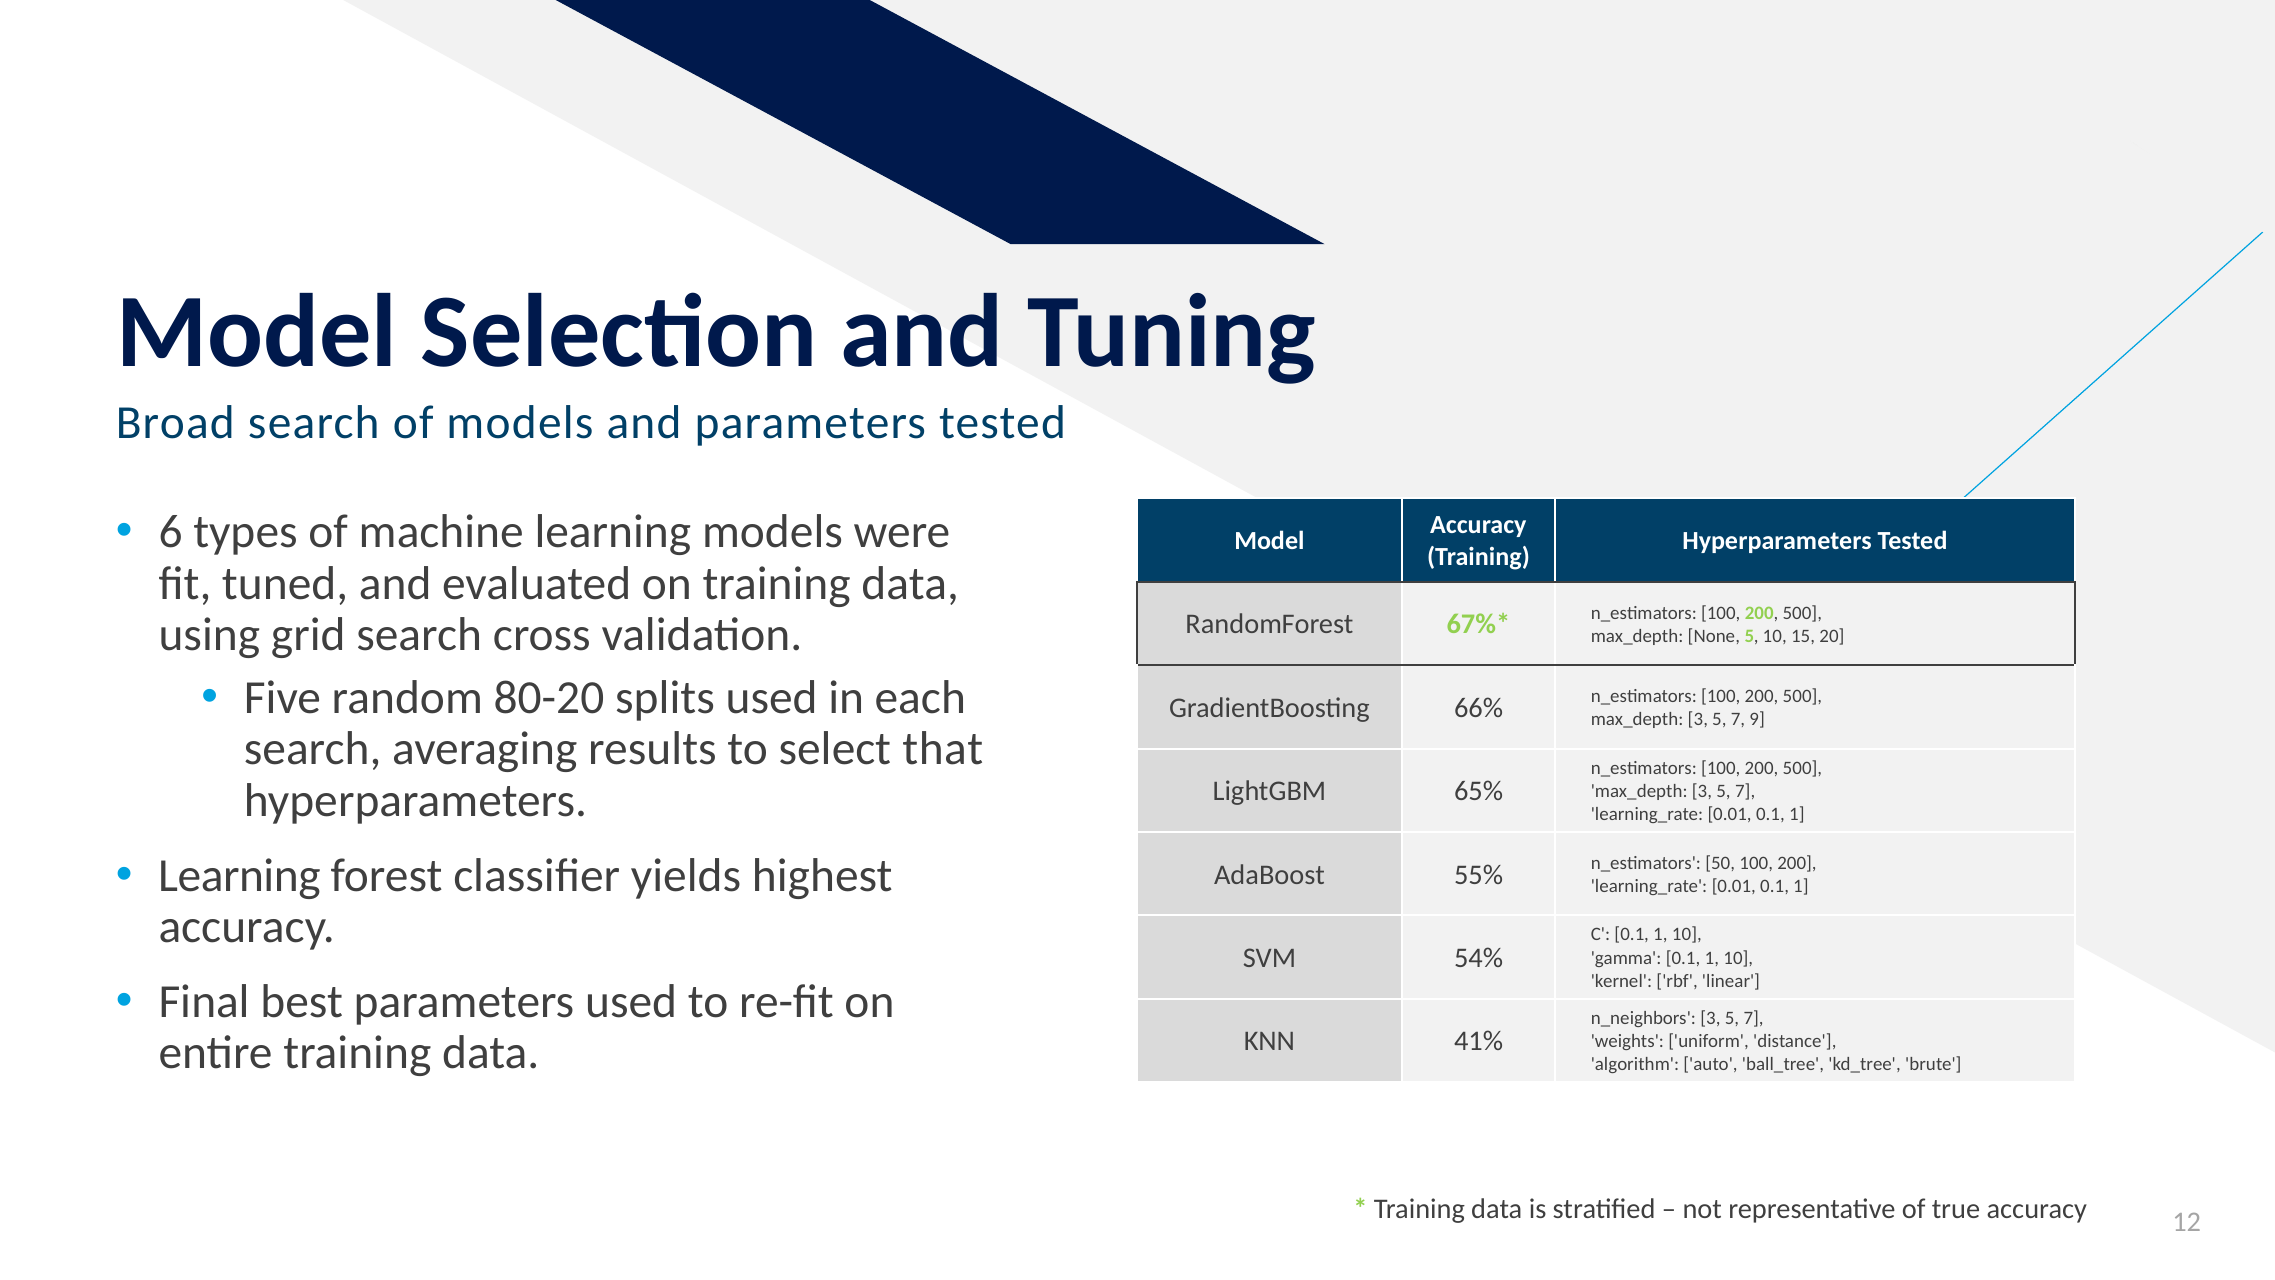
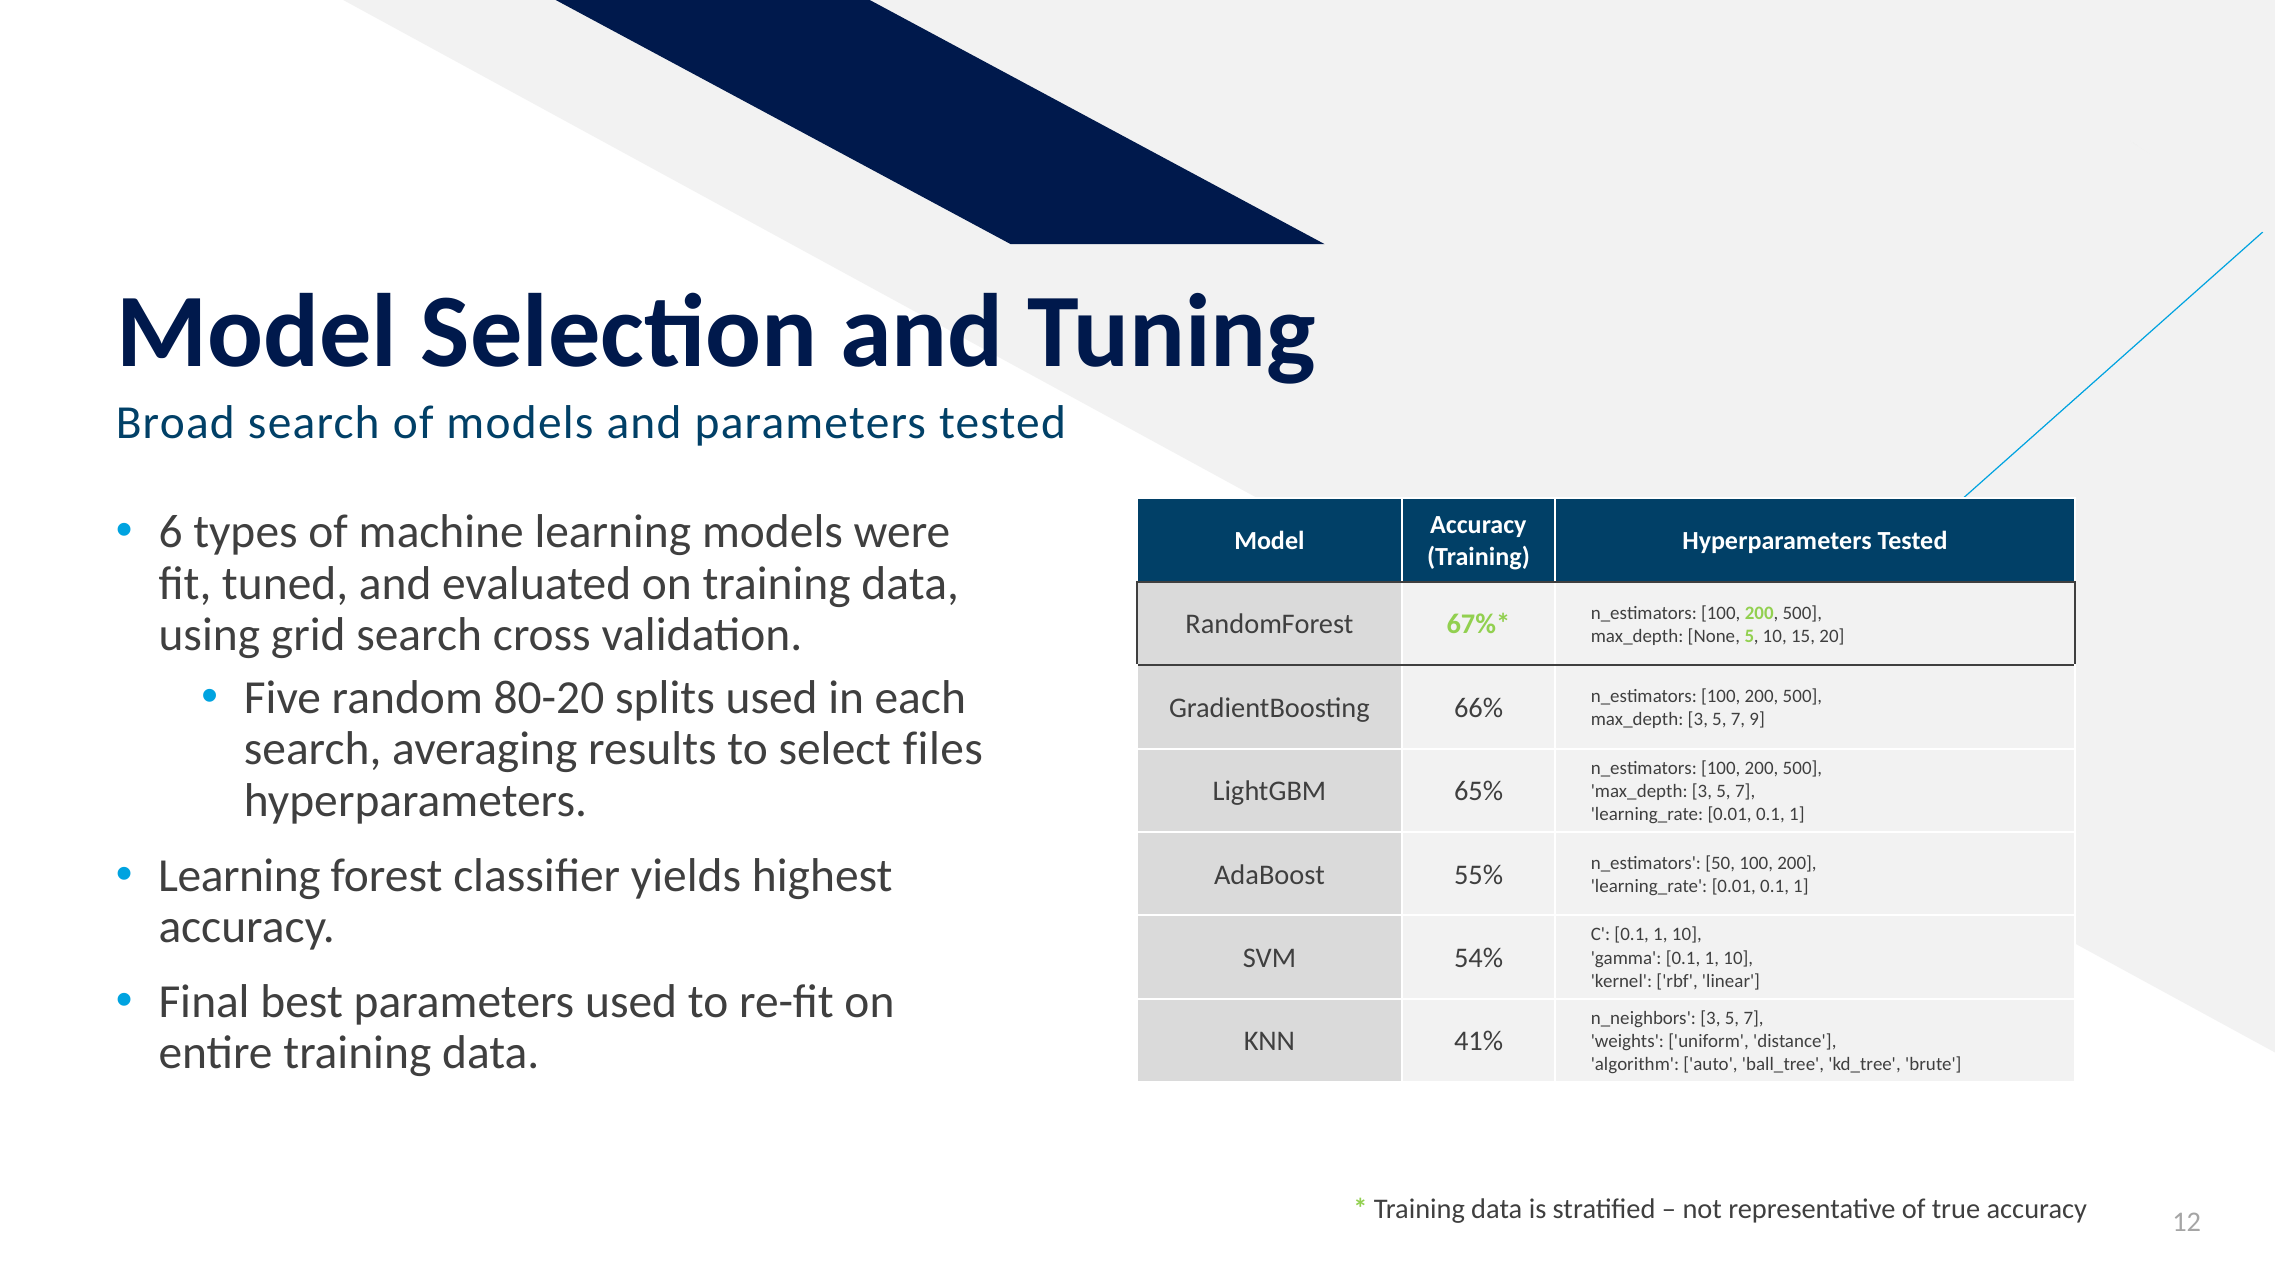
that: that -> files (943, 749)
